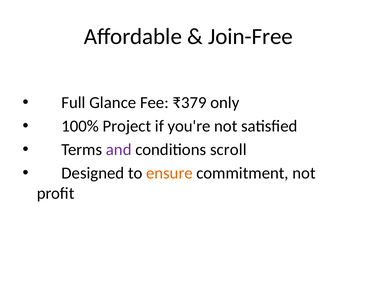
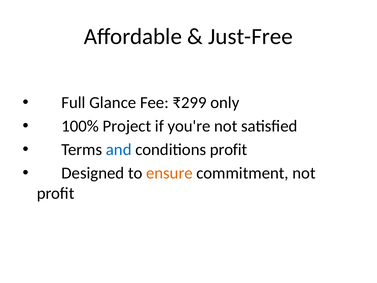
Join-Free: Join-Free -> Just-Free (250, 36)
₹379: ₹379 -> ₹299 (190, 103)
and colour: purple -> blue (119, 149)
conditions scroll: scroll -> profit (229, 149)
